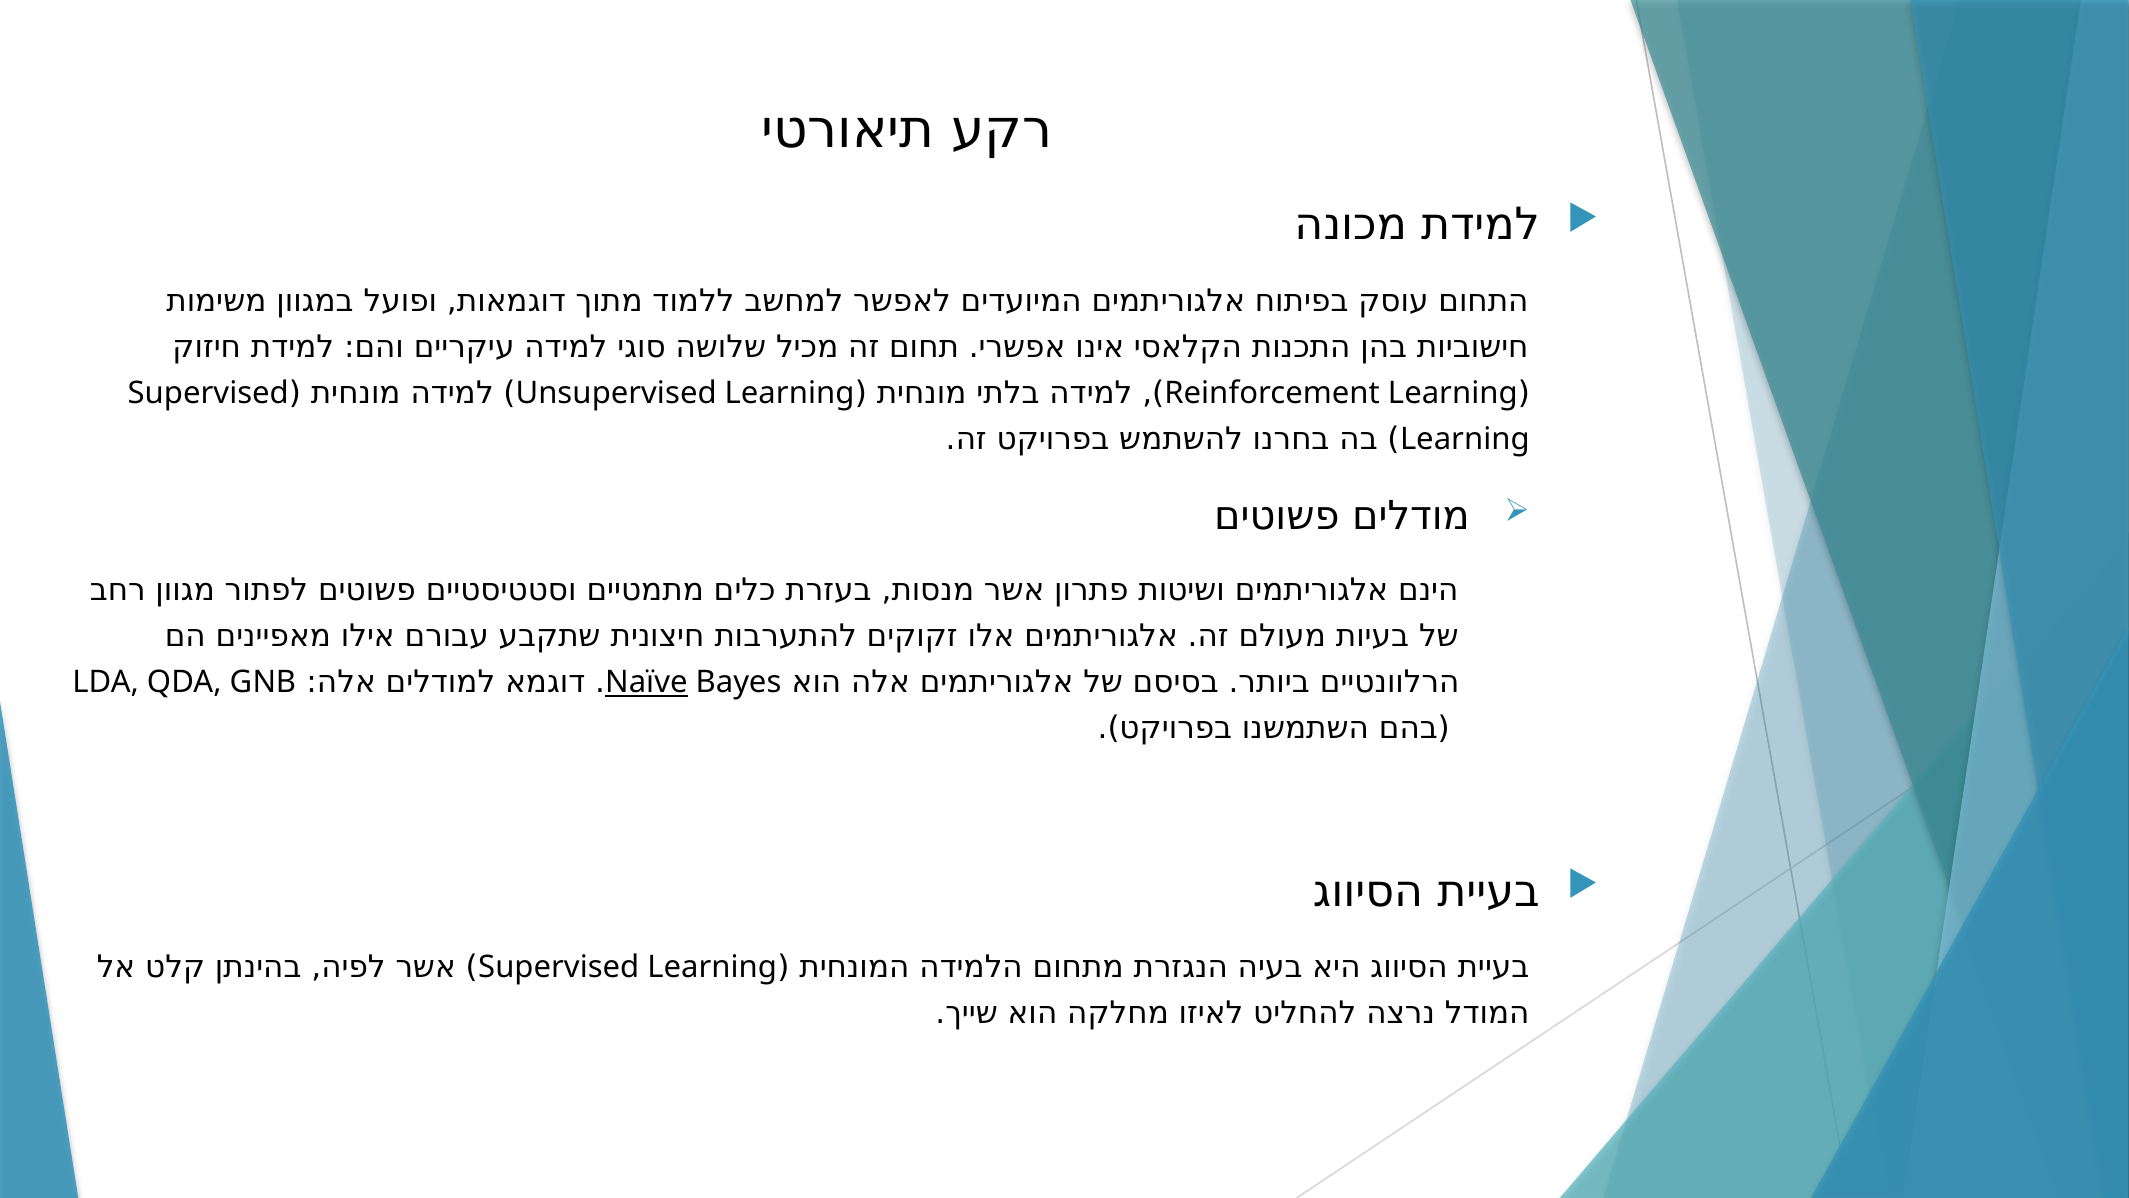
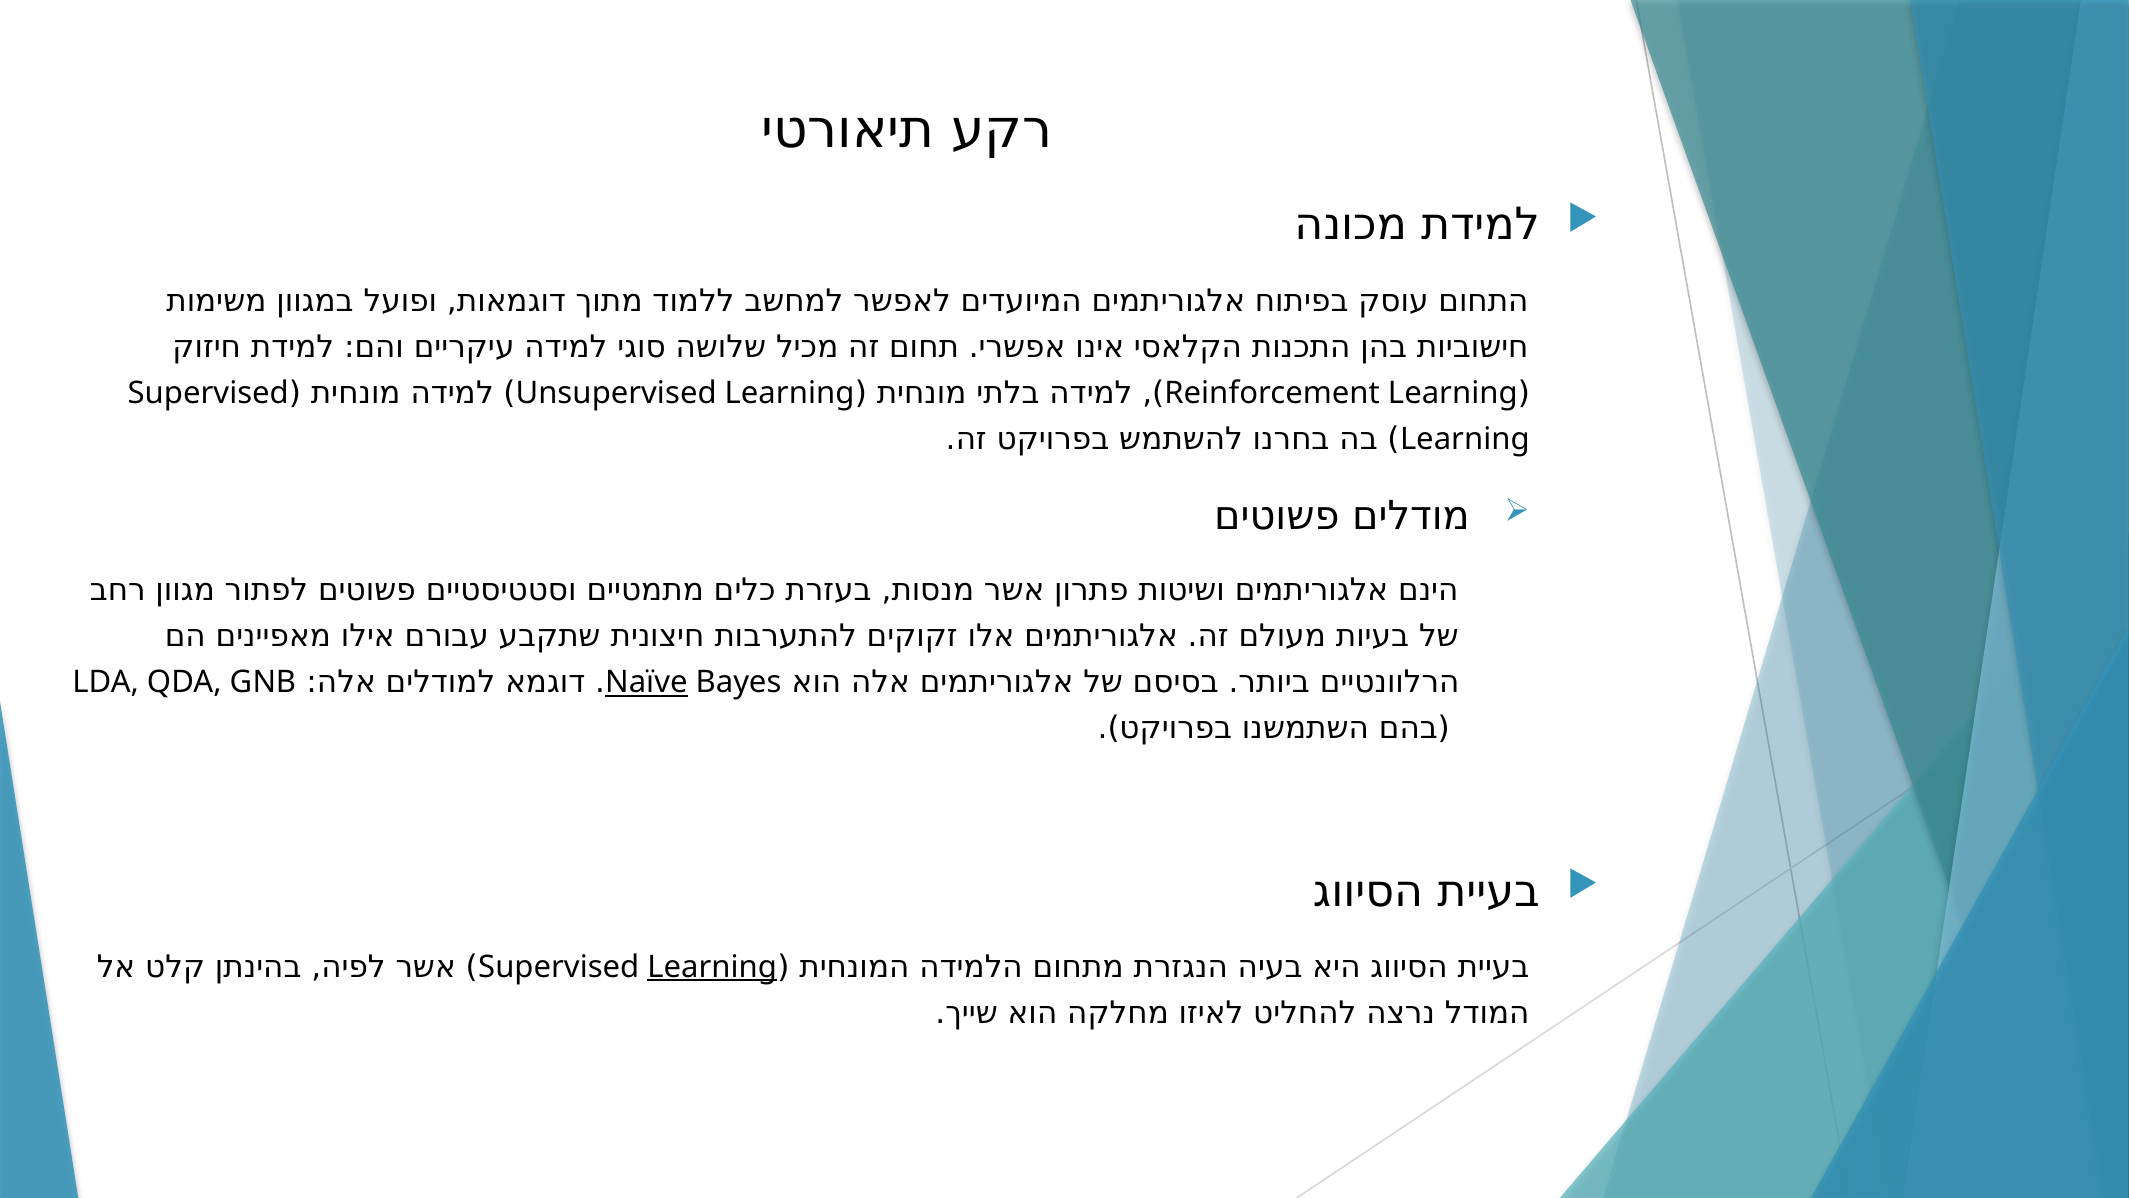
Learning underline: none -> present (712, 967)
